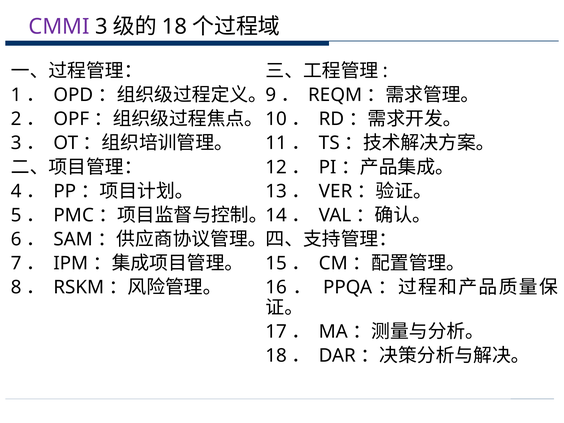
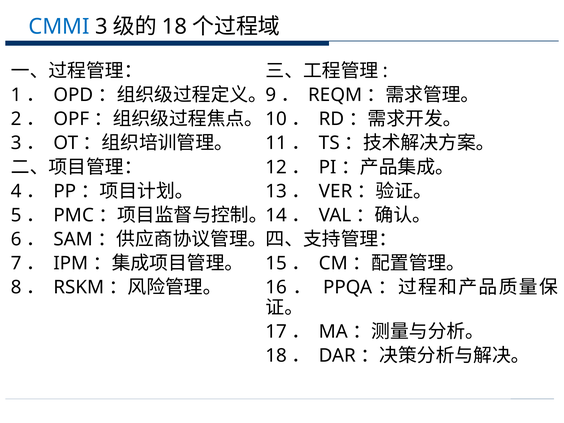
CMMI colour: purple -> blue (59, 27)
